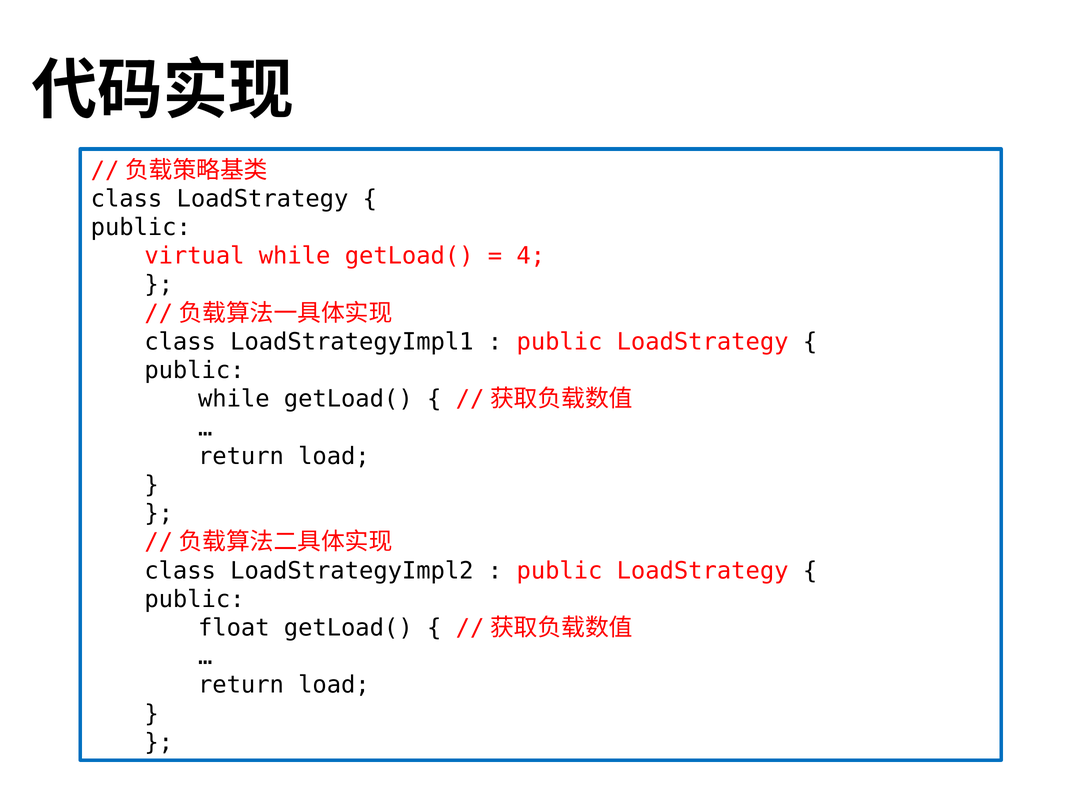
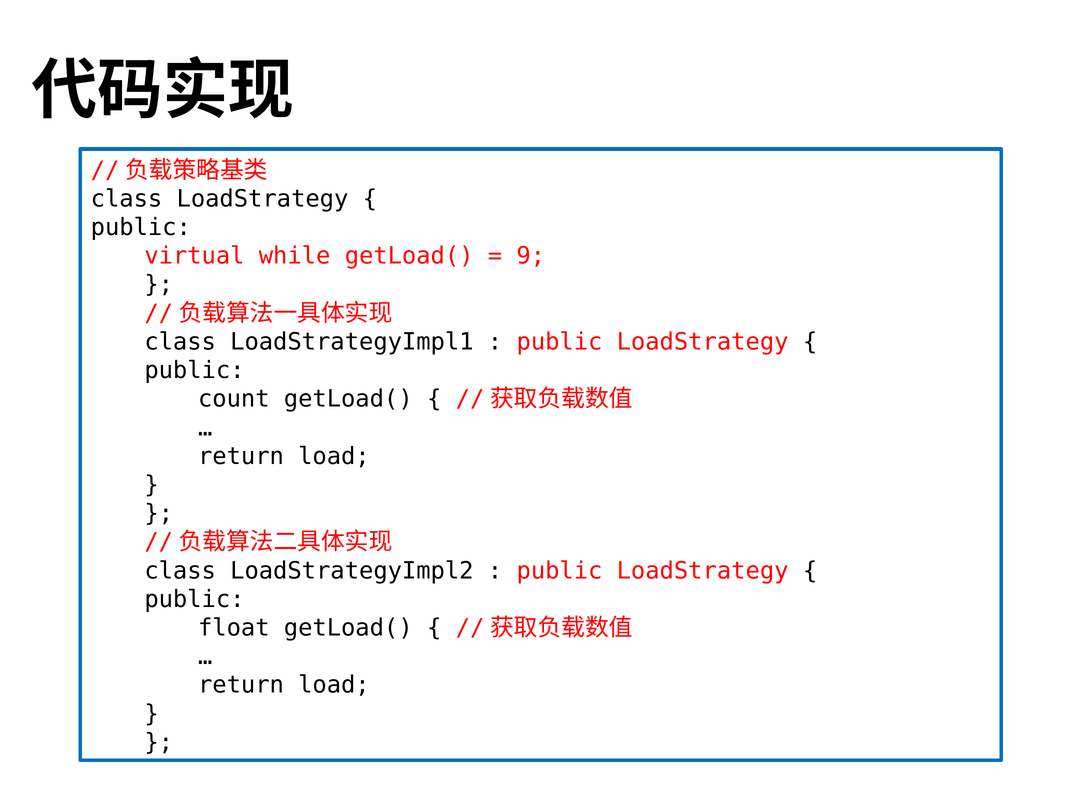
4: 4 -> 9 (531, 256)
while: while -> count (234, 399)
